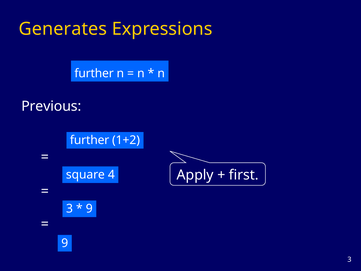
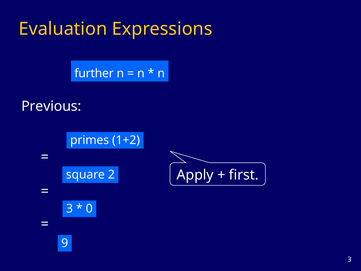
Generates: Generates -> Evaluation (63, 29)
further: further -> primes (90, 140)
4: 4 -> 2 (111, 174)
9: 9 -> 0 (89, 209)
